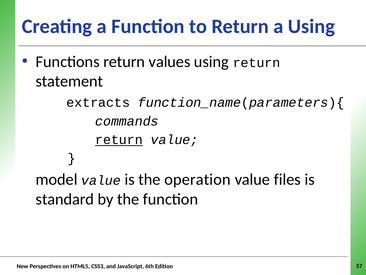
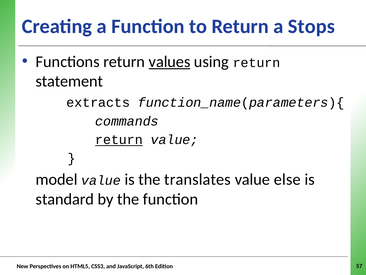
a Using: Using -> Stops (311, 26)
values underline: none -> present (170, 62)
operation: operation -> translates (198, 179)
files: files -> else (287, 179)
